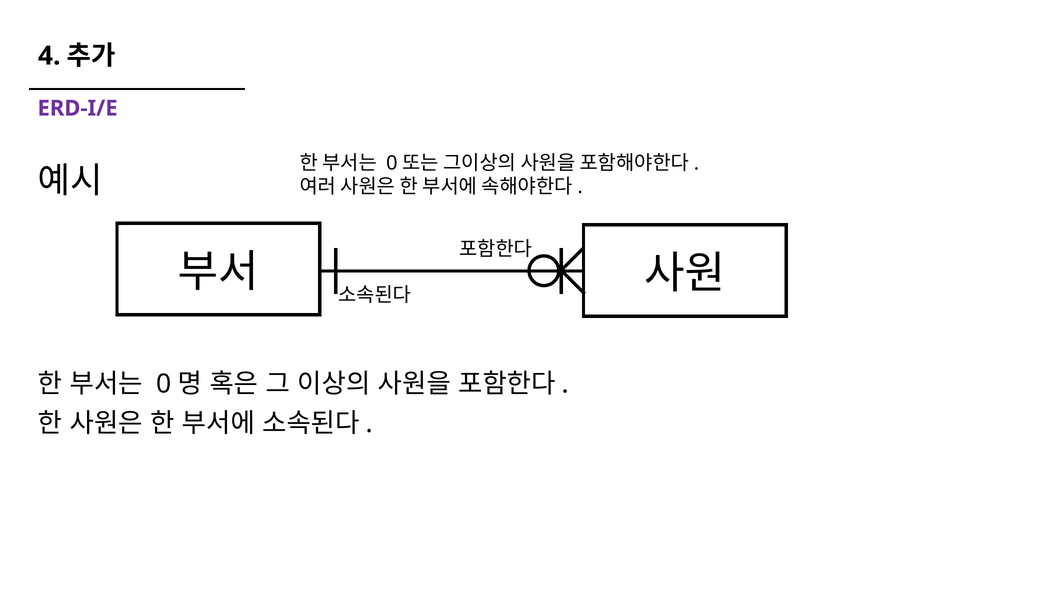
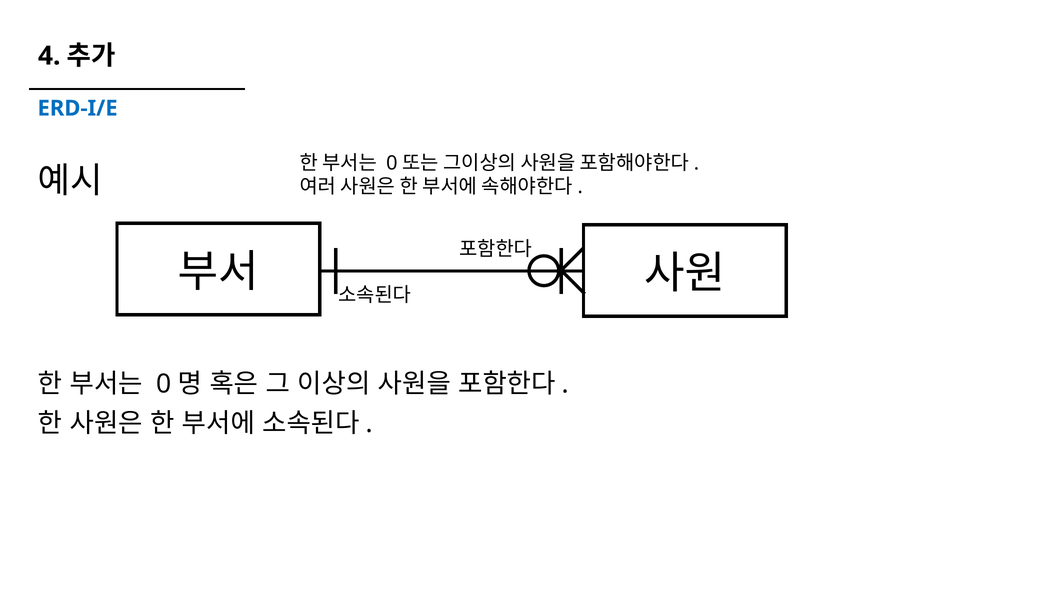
ERD-I/E colour: purple -> blue (78, 108)
